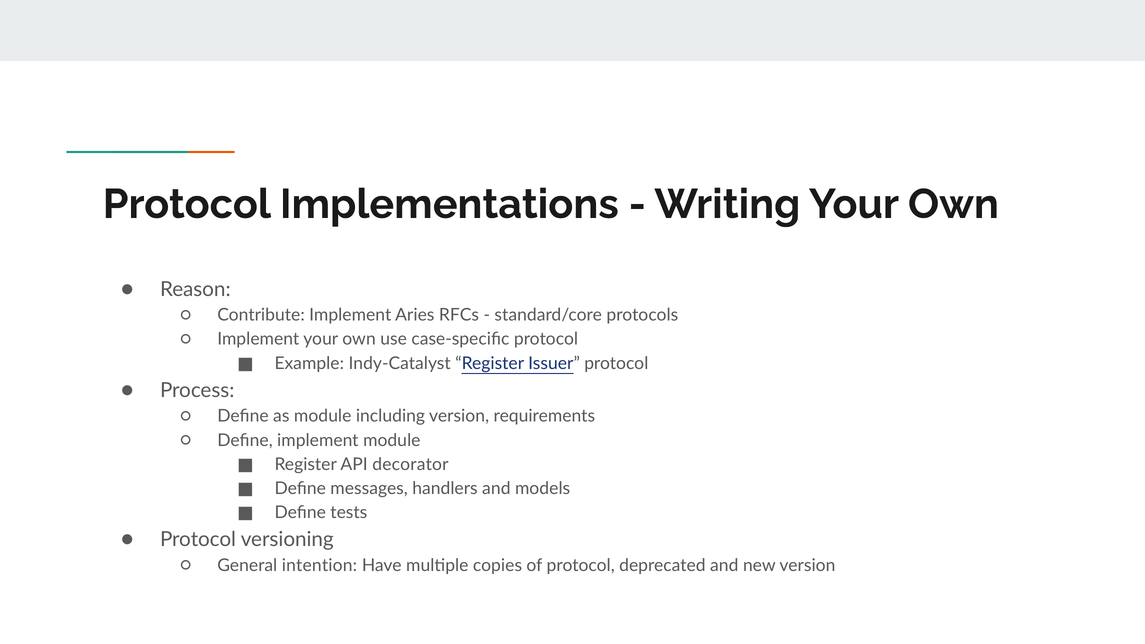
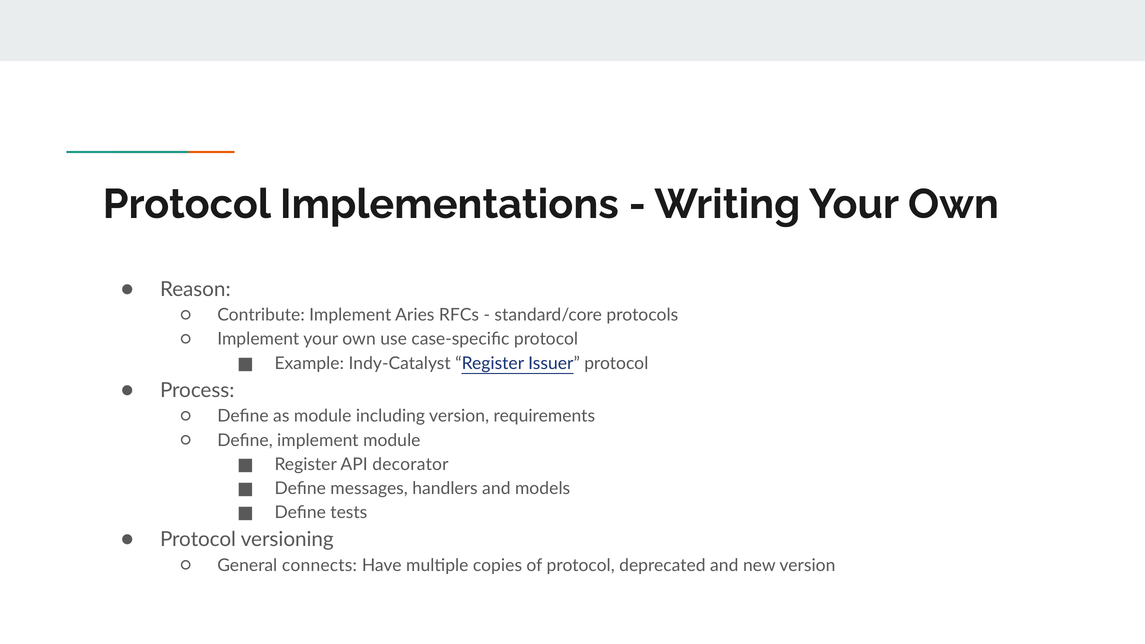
intention: intention -> connects (319, 565)
